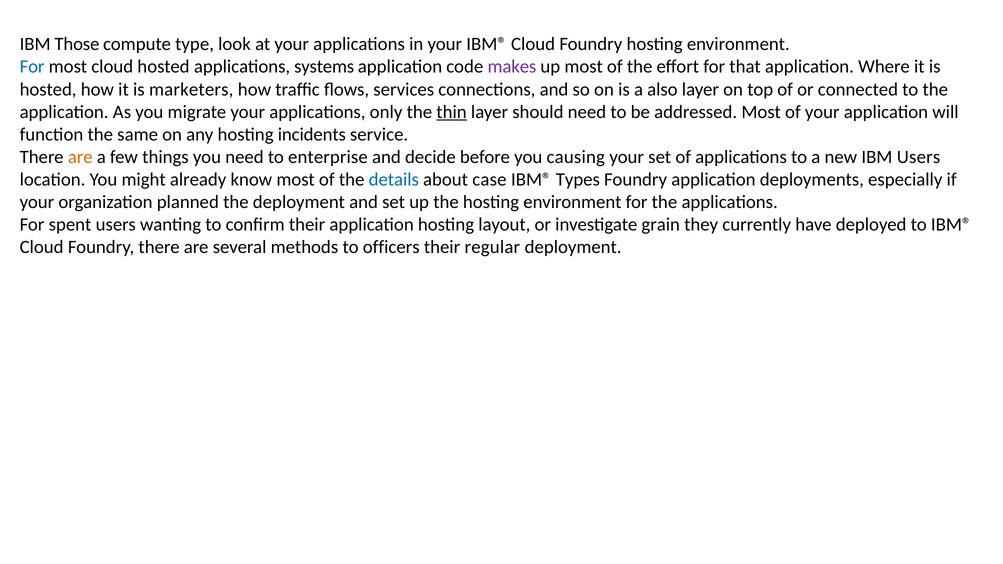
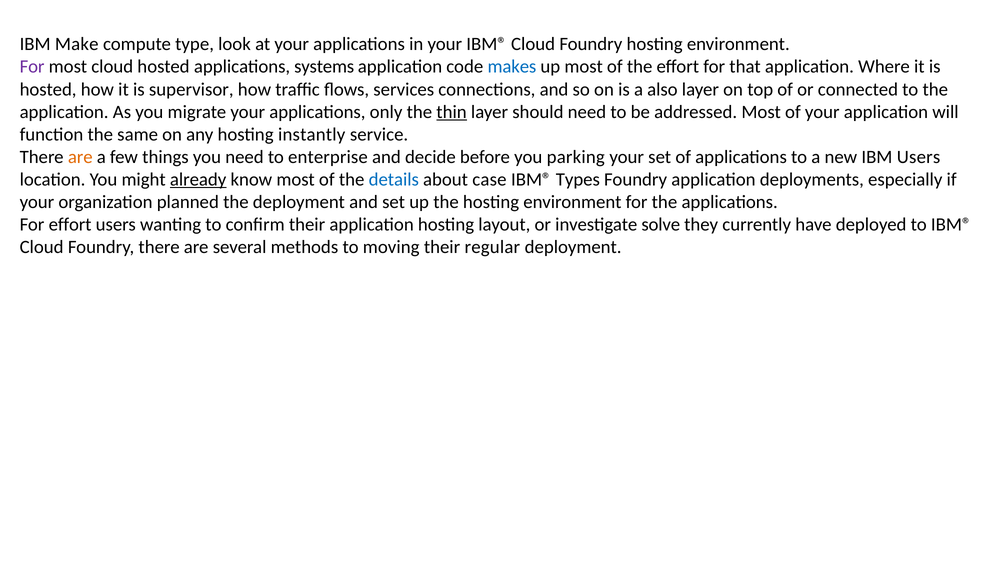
Those: Those -> Make (77, 44)
For colour: blue -> purple (32, 67)
makes colour: purple -> blue (512, 67)
marketers: marketers -> supervisor (191, 89)
incidents: incidents -> instantly (312, 134)
causing: causing -> parking (576, 157)
already underline: none -> present (198, 180)
For spent: spent -> effort (70, 225)
grain: grain -> solve (661, 225)
officers: officers -> moving (391, 247)
